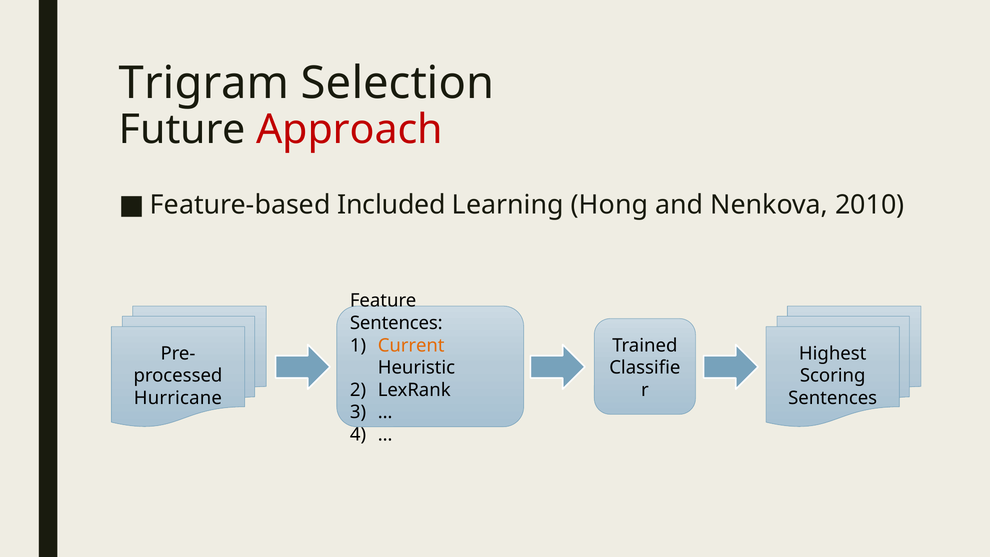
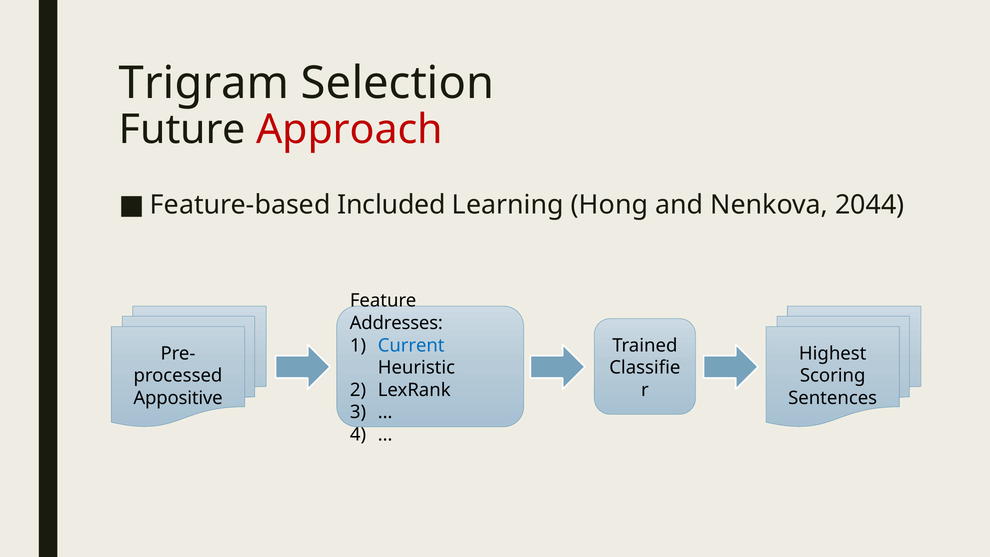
2010: 2010 -> 2044 (870, 205)
Sentences: Sentences -> Addresses (396, 323)
Current colour: orange -> blue (411, 345)
Hurricane: Hurricane -> Appositive (178, 398)
